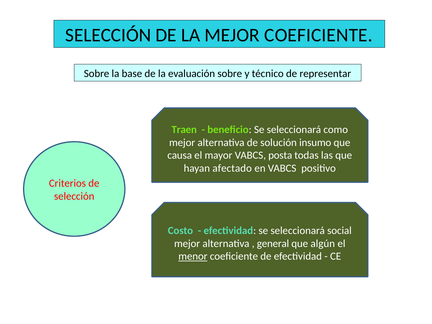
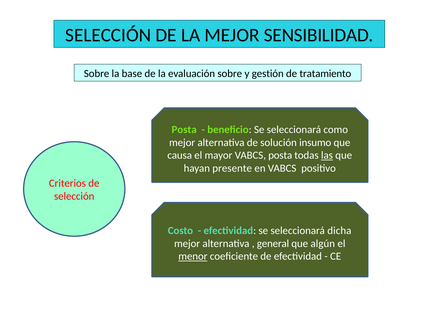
MEJOR COEFICIENTE: COEFICIENTE -> SENSIBILIDAD (319, 35)
técnico: técnico -> gestión (268, 73)
representar: representar -> tratamiento (325, 73)
Traen: Traen -> Posta (184, 130)
las underline: none -> present (327, 155)
afectado: afectado -> presente (232, 168)
social: social -> dicha (339, 230)
